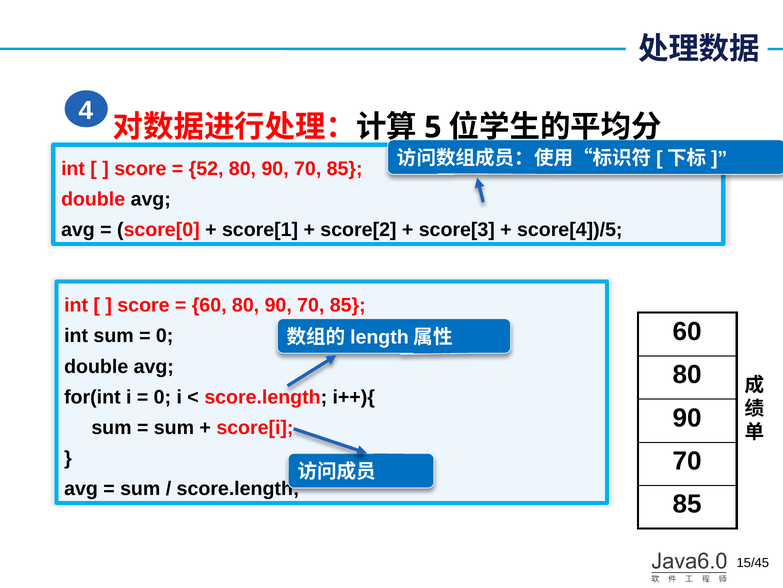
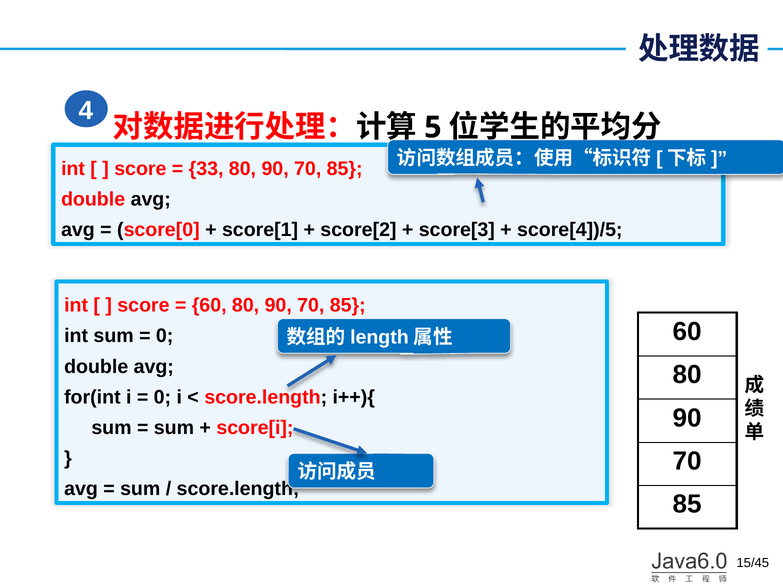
52: 52 -> 33 (206, 168)
